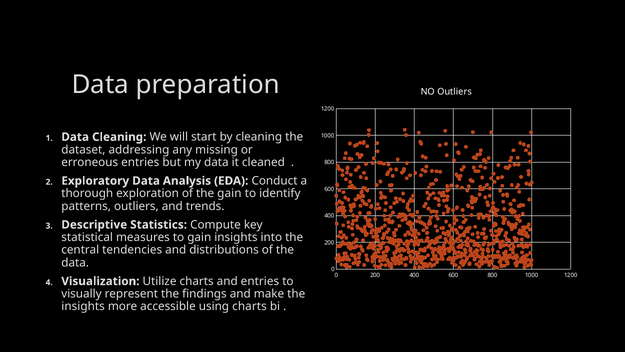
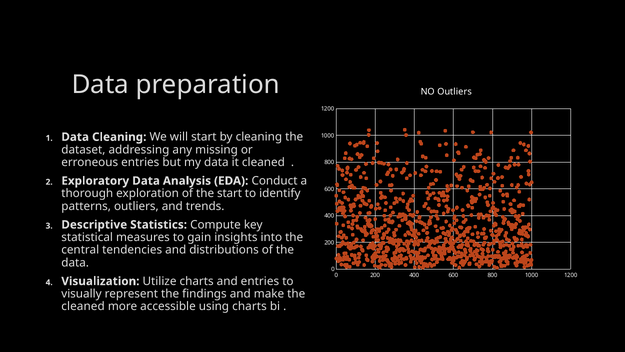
the gain: gain -> start (230, 193)
insights: insights -> cleaned (83, 306)
